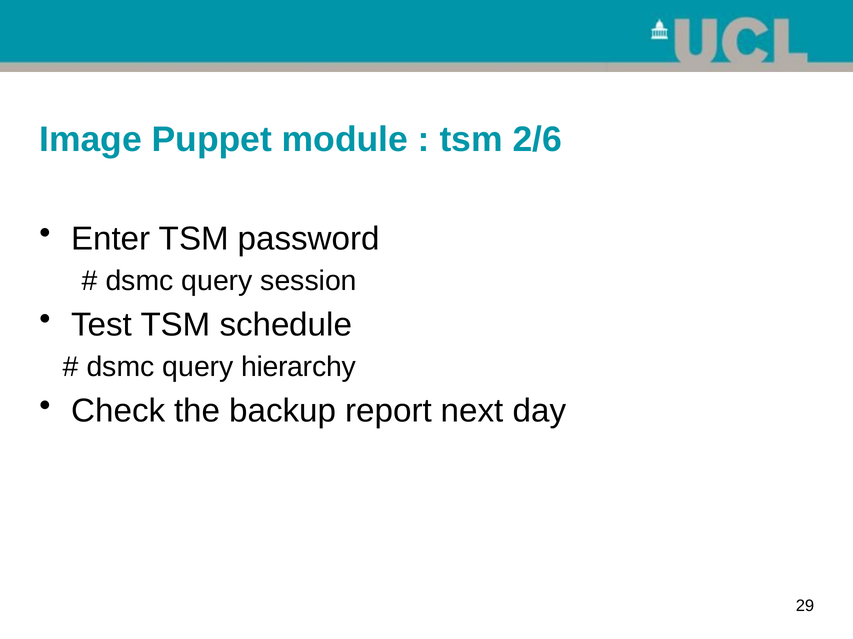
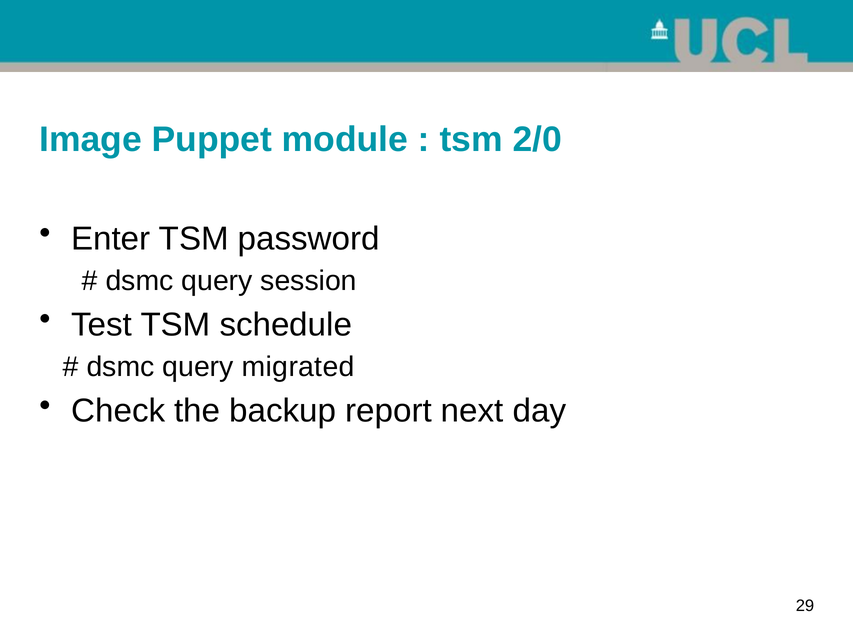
2/6: 2/6 -> 2/0 (537, 140)
hierarchy: hierarchy -> migrated (298, 367)
